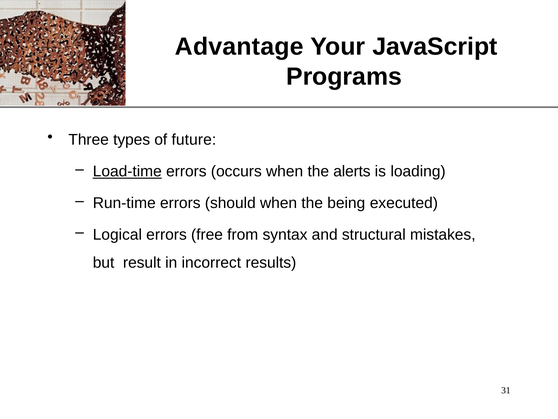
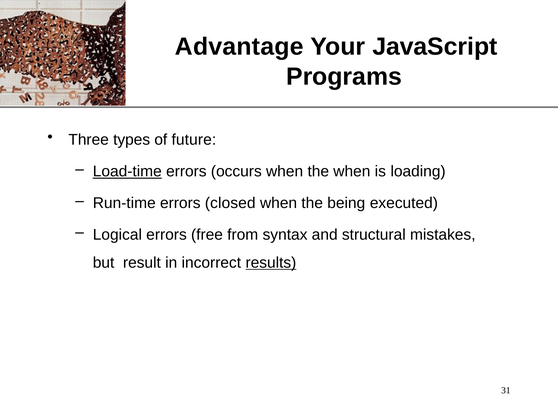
the alerts: alerts -> when (352, 171)
should: should -> closed (230, 203)
results underline: none -> present (271, 262)
